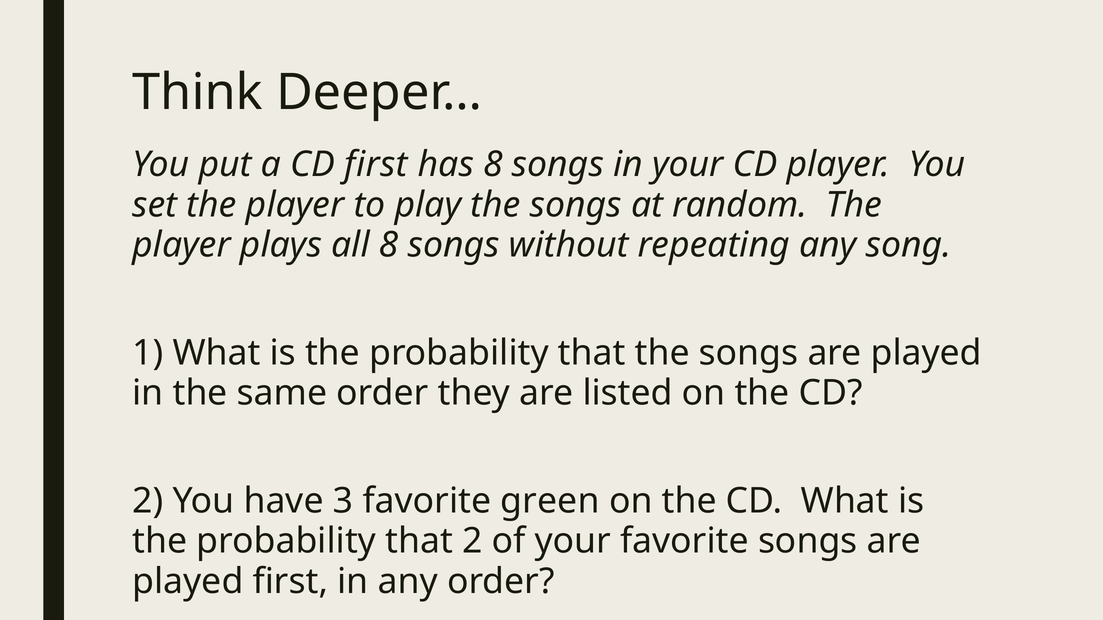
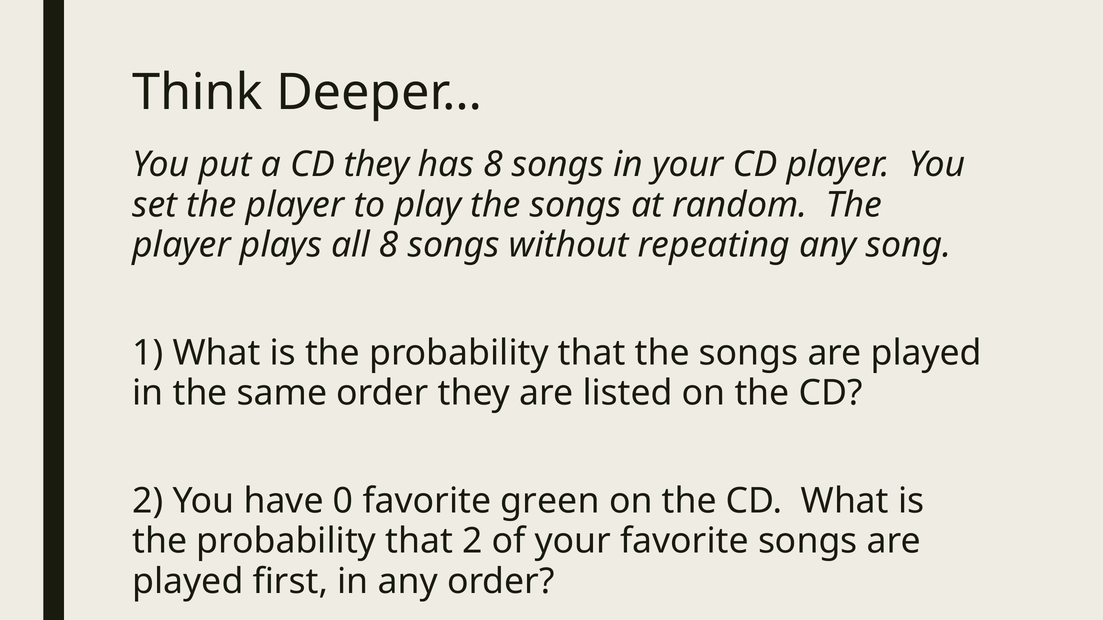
CD first: first -> they (376, 165)
3: 3 -> 0 (343, 501)
